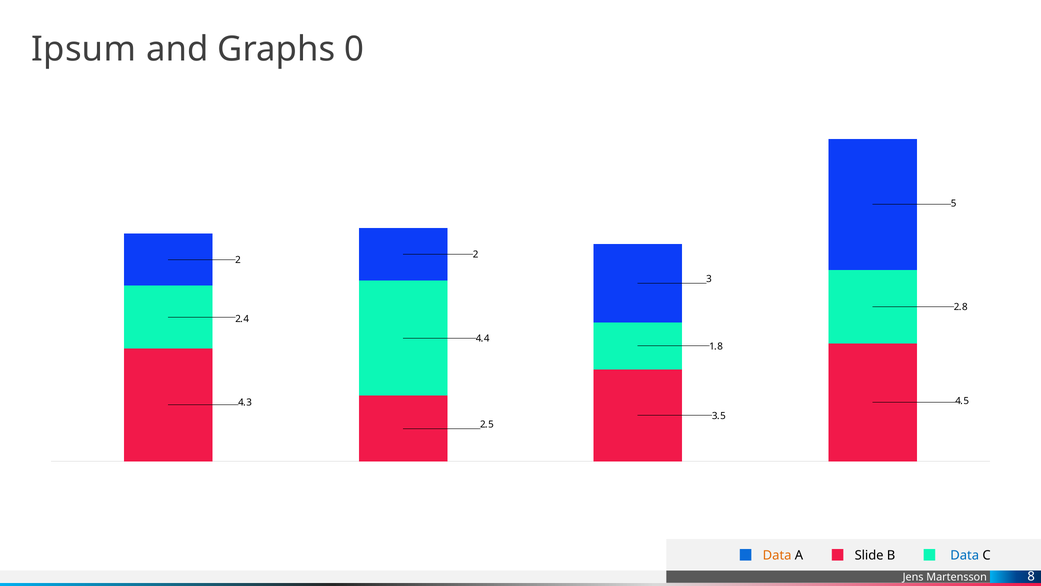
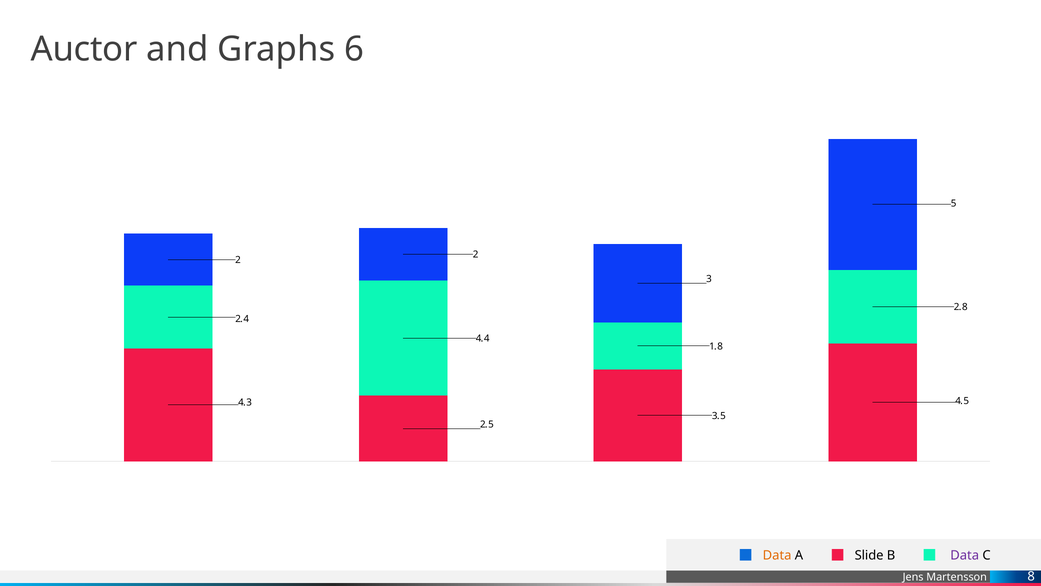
Ipsum: Ipsum -> Auctor (84, 49)
0: 0 -> 6 (354, 49)
Data colour: blue -> purple (965, 555)
